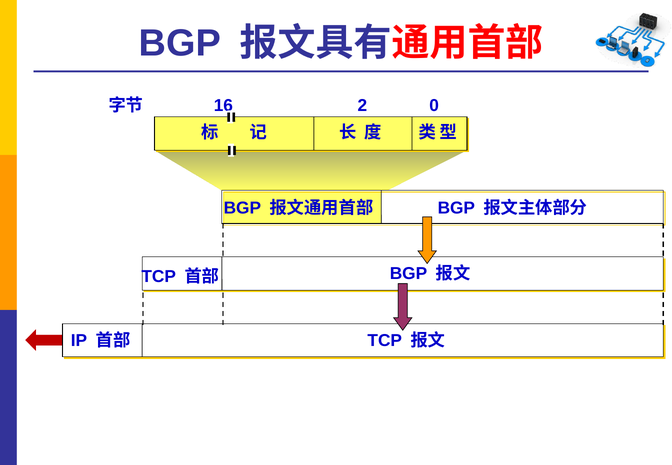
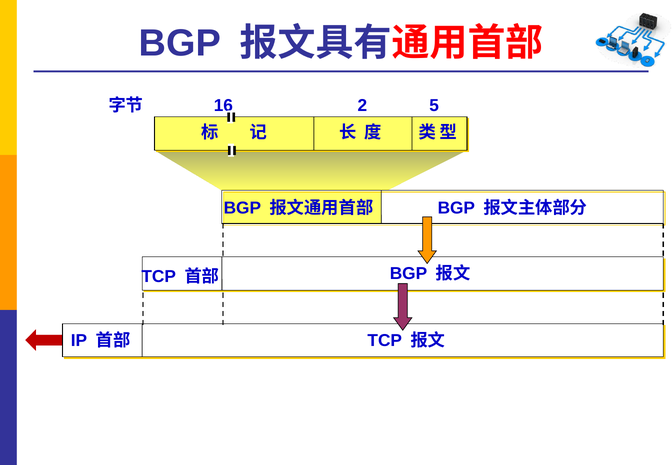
0: 0 -> 5 (434, 105)
